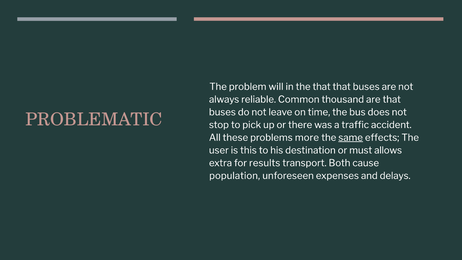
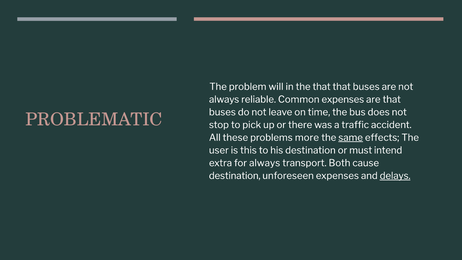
Common thousand: thousand -> expenses (343, 99)
allows: allows -> intend (388, 150)
for results: results -> always (265, 163)
population: population -> destination (235, 176)
delays underline: none -> present (395, 176)
